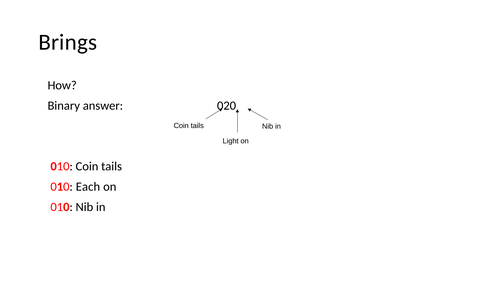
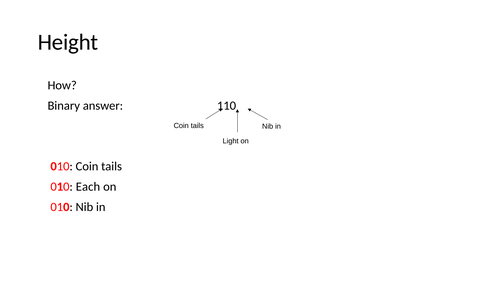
Brings: Brings -> Height (68, 42)
020: 020 -> 110 (227, 106)
